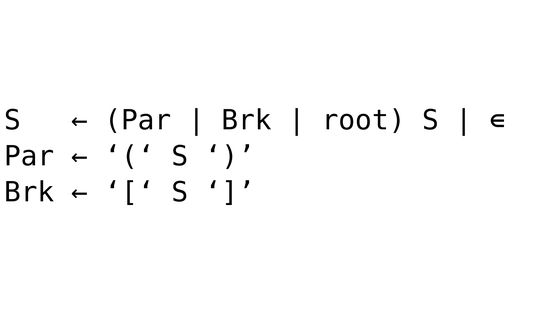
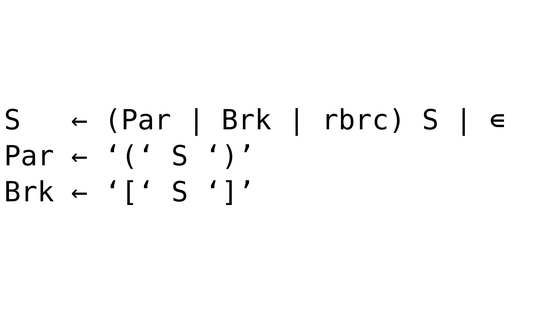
root: root -> rbrc (364, 120)
